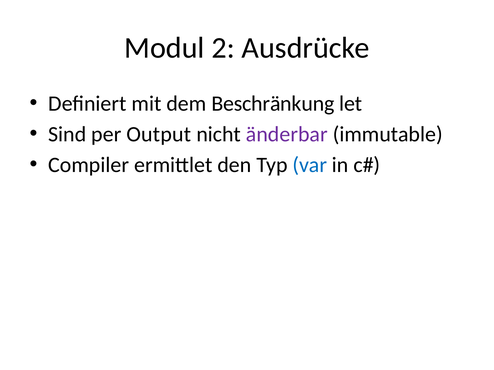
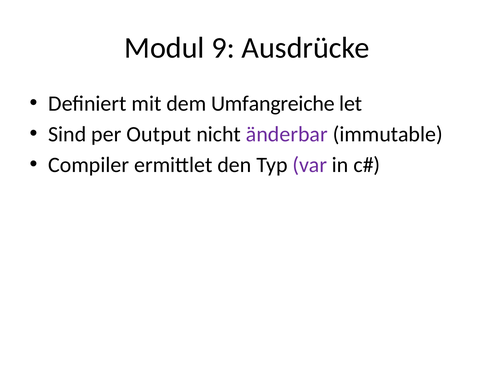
2: 2 -> 9 (223, 48)
Beschränkung: Beschränkung -> Umfangreiche (273, 104)
var colour: blue -> purple (310, 165)
